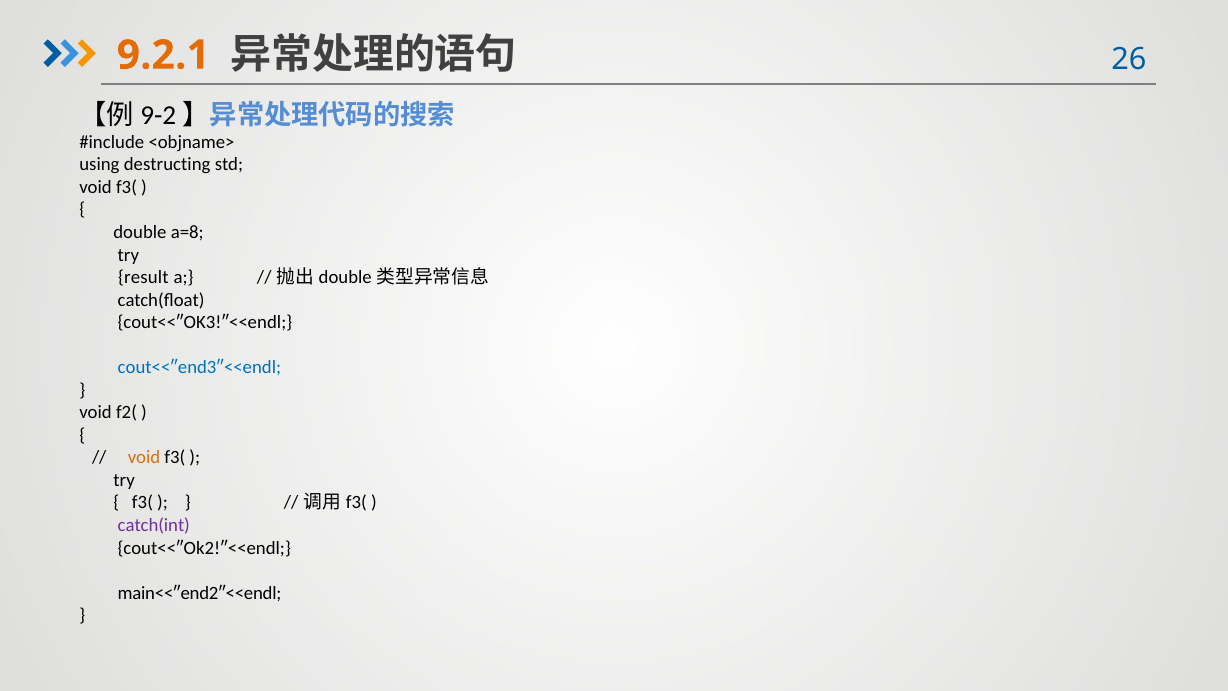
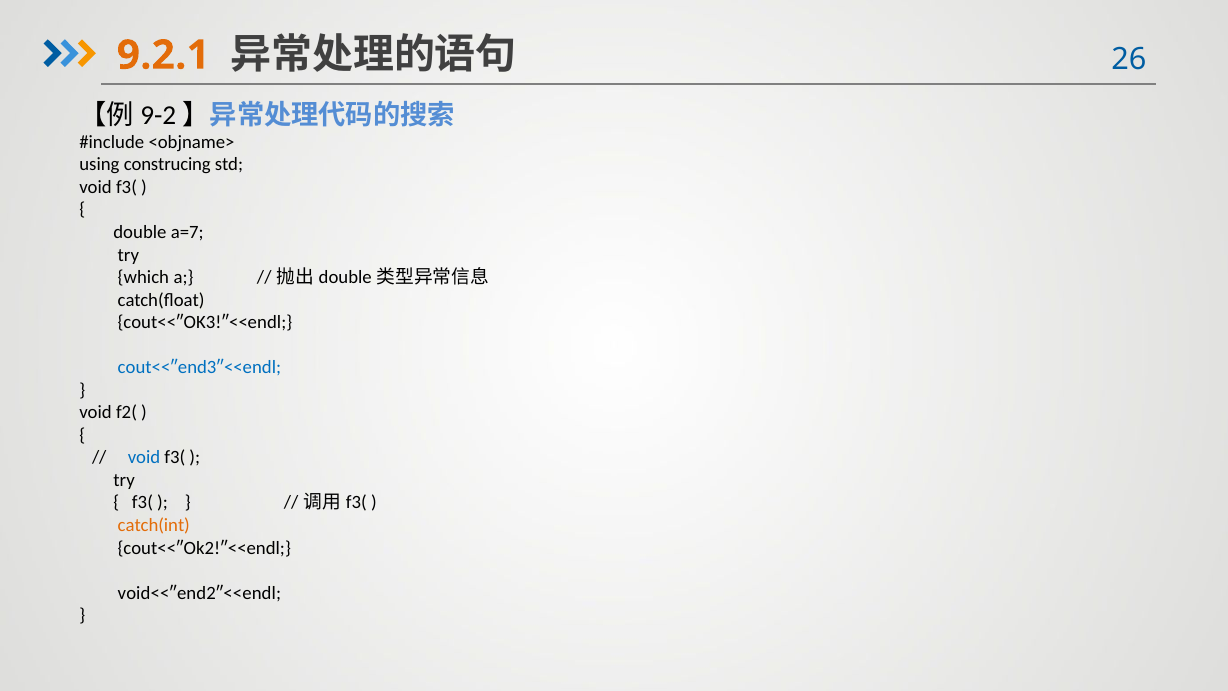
destructing: destructing -> construcing (167, 165)
a=8: a=8 -> a=7 (187, 232)
result: result -> which (143, 277)
void colour: orange -> blue (144, 458)
catch(int colour: purple -> orange (154, 525)
main<<″end2″<<endl: main<<″end2″<<endl -> void<<″end2″<<endl (199, 593)
